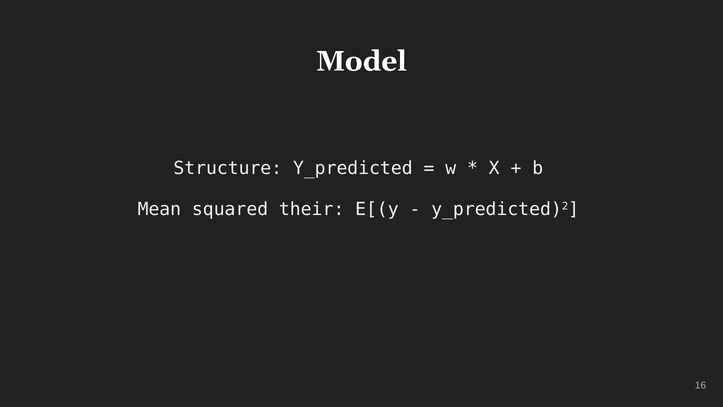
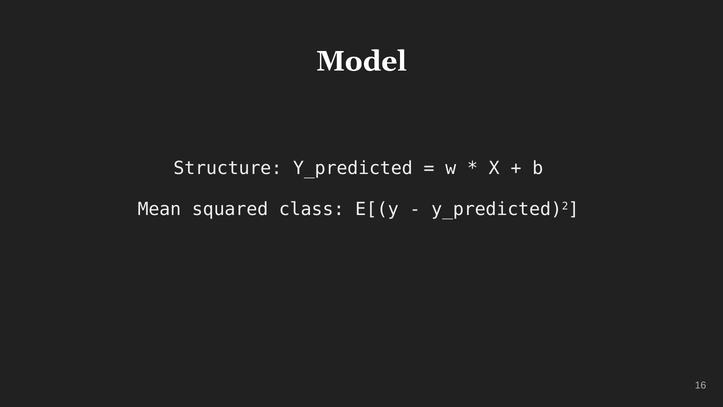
their: their -> class (312, 209)
